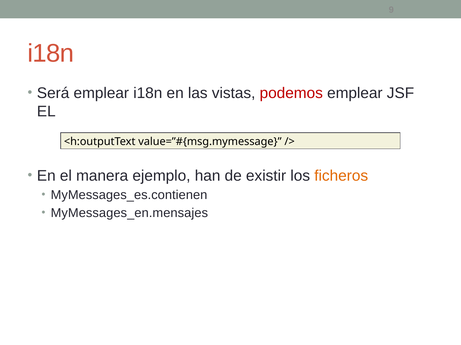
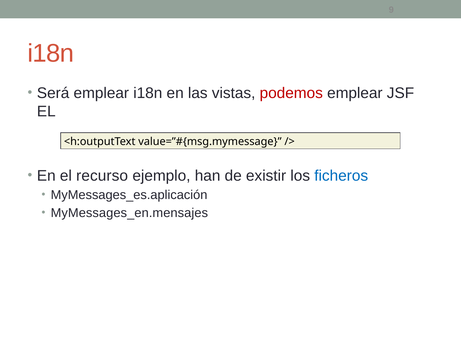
manera: manera -> recurso (102, 176)
ficheros colour: orange -> blue (341, 176)
MyMessages_es.contienen: MyMessages_es.contienen -> MyMessages_es.aplicación (129, 196)
